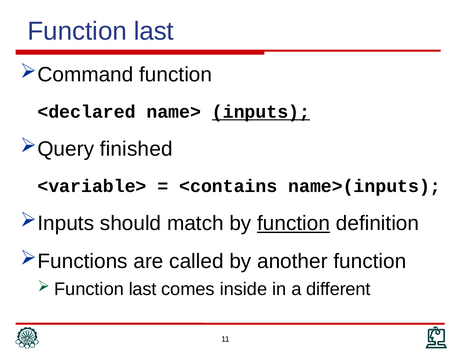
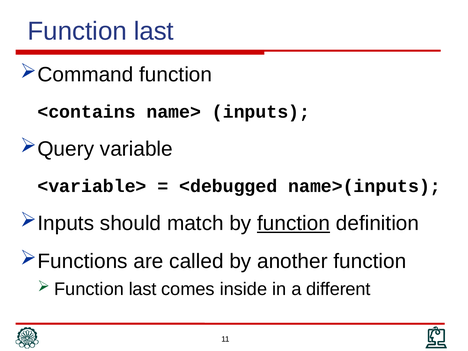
<declared: <declared -> <contains (87, 112)
inputs underline: present -> none (261, 112)
finished: finished -> variable (136, 149)
<contains: <contains -> <debugged (228, 186)
